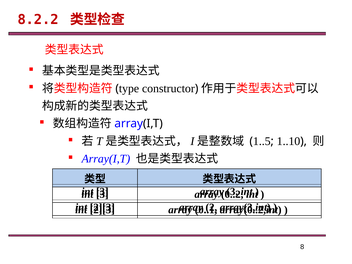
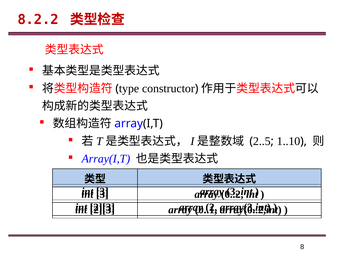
1..5: 1..5 -> 2..5 (262, 141)
